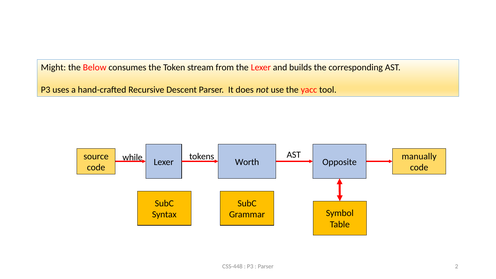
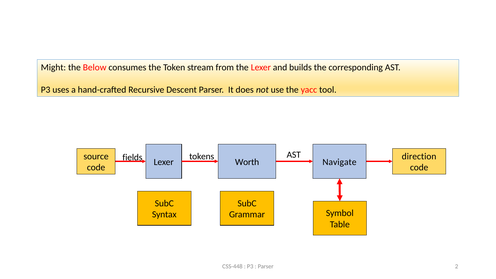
while: while -> fields (132, 157)
manually: manually -> direction (419, 156)
Opposite: Opposite -> Navigate (339, 162)
